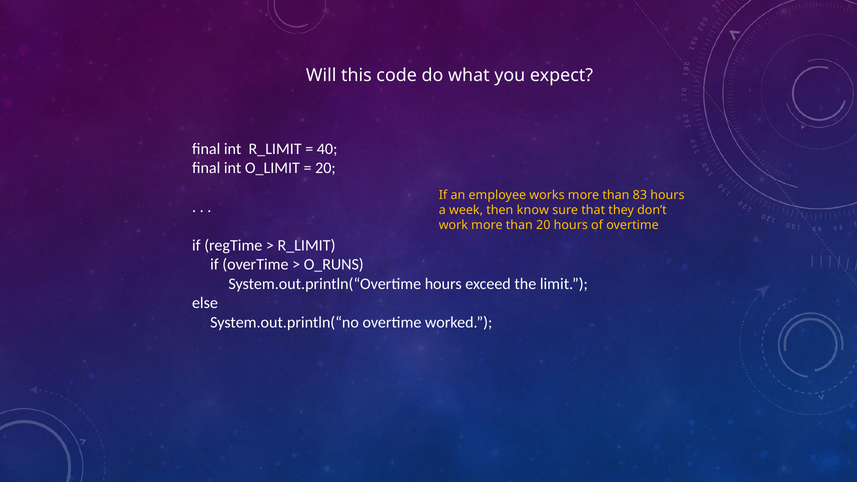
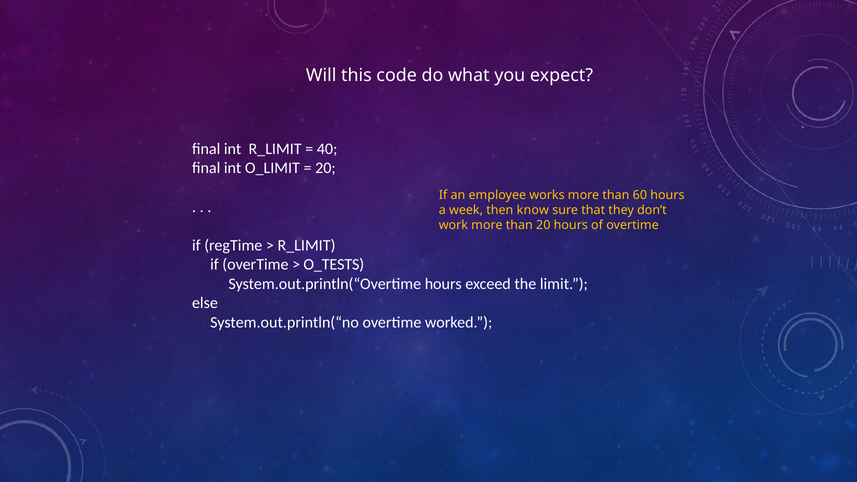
83: 83 -> 60 (640, 195)
O_RUNS: O_RUNS -> O_TESTS (334, 265)
